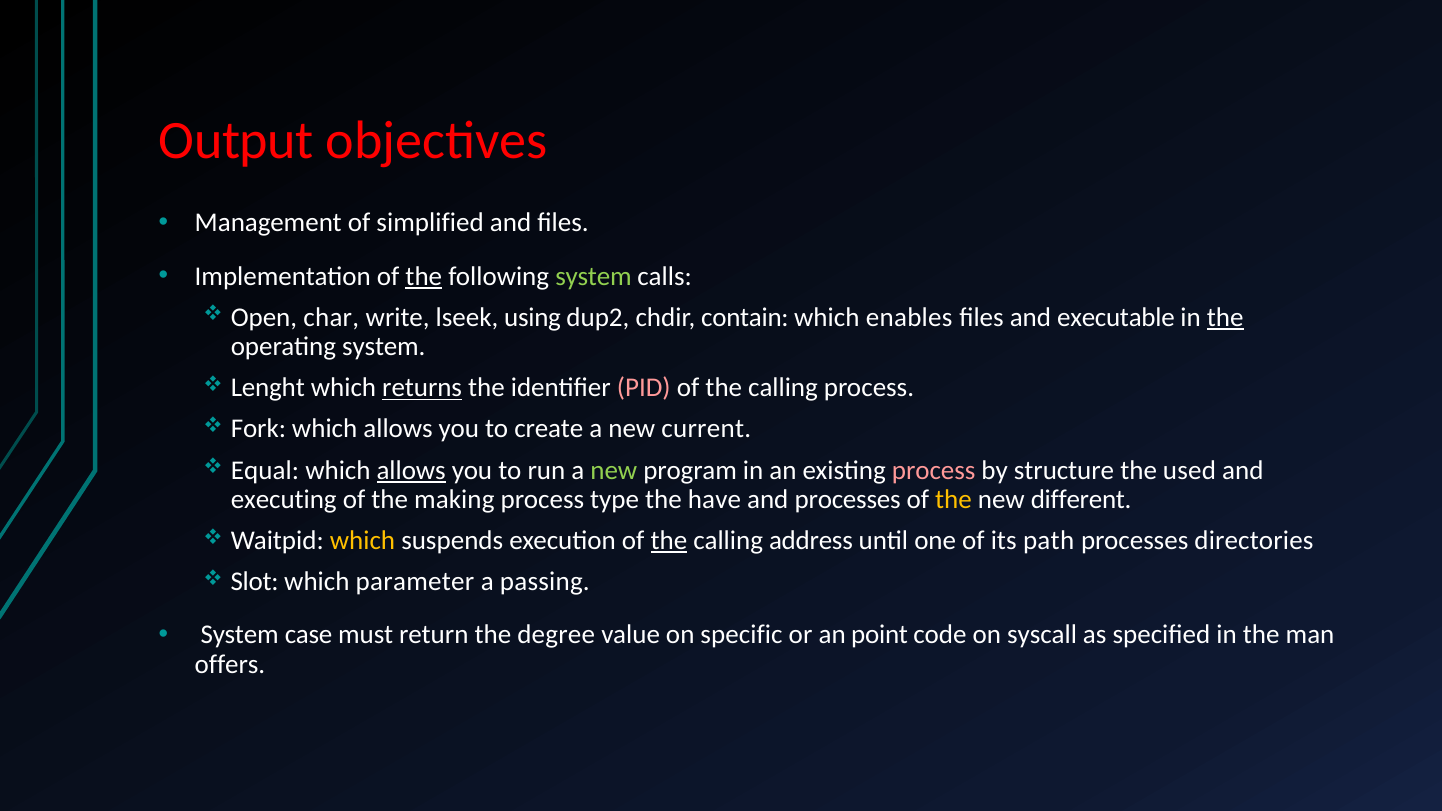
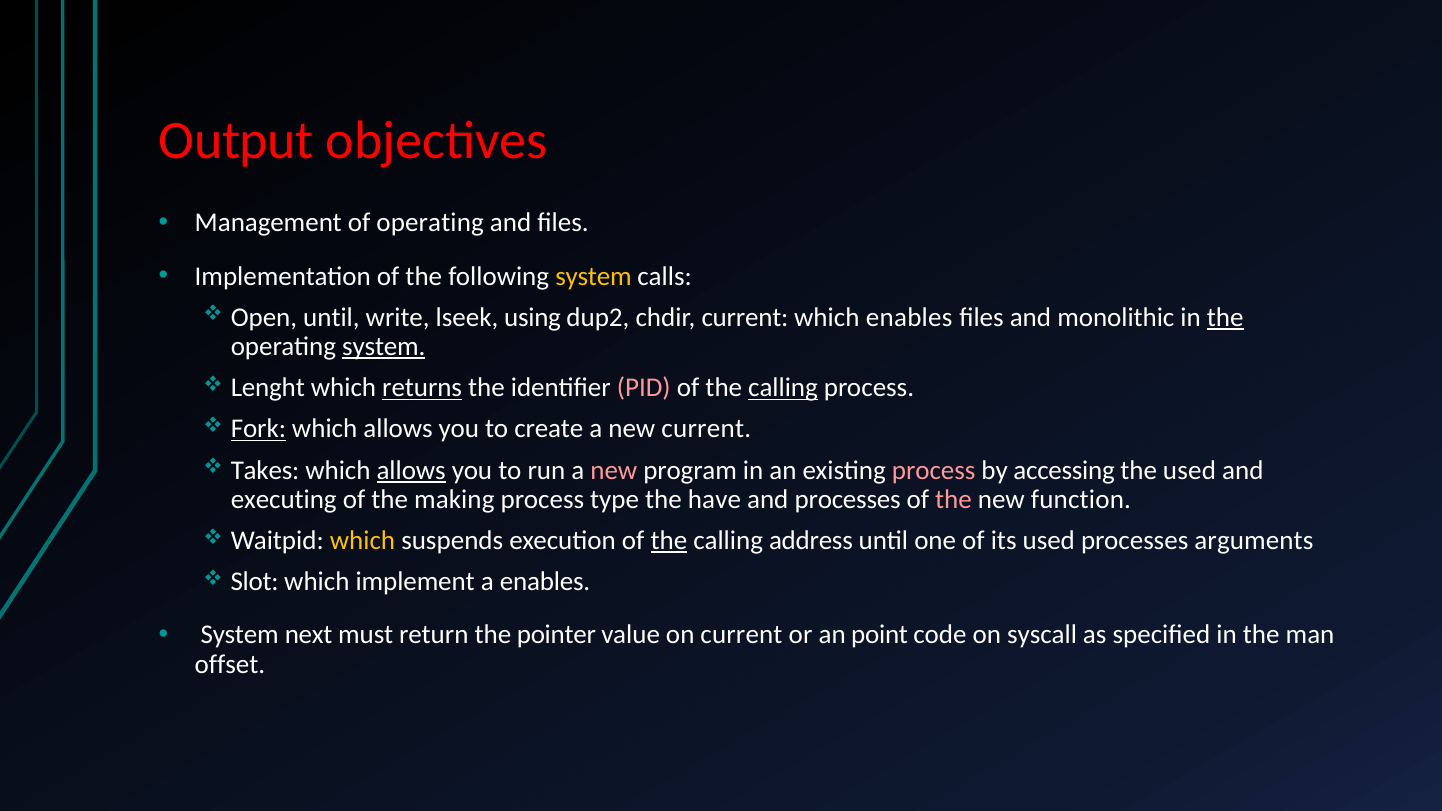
of simplified: simplified -> operating (430, 223)
the underline: present -> none (424, 276)
system colour: light green -> yellow (593, 276)
Open char: char -> until (331, 317)
chdir contain: contain -> current (745, 317)
executable: executable -> monolithic (1116, 317)
system underline: none -> present (384, 347)
calling underline: none -> present (783, 388)
Fork underline: none -> present (258, 429)
Equal: Equal -> Takes (265, 470)
new colour: light green -> pink (614, 470)
structure: structure -> accessing (1064, 470)
the colour: yellow -> pink (954, 500)
different: different -> function (1081, 500)
its path: path -> used (1049, 541)
directories: directories -> arguments (1254, 541)
parameter: parameter -> implement (415, 582)
a passing: passing -> enables (545, 582)
case: case -> next (309, 635)
degree: degree -> pointer (556, 635)
on specific: specific -> current (742, 635)
offers: offers -> offset (230, 664)
